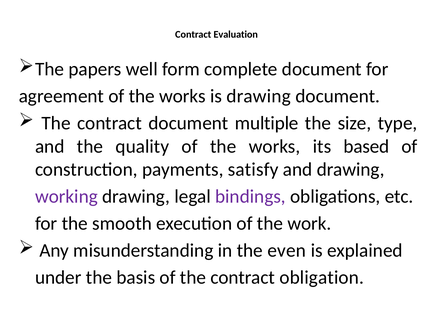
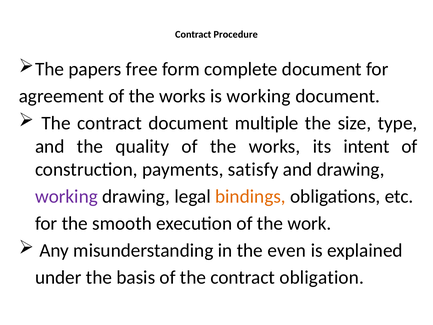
Evaluation: Evaluation -> Procedure (236, 34)
well: well -> free (142, 69)
is drawing: drawing -> working (259, 96)
based: based -> intent (366, 146)
bindings colour: purple -> orange (250, 196)
